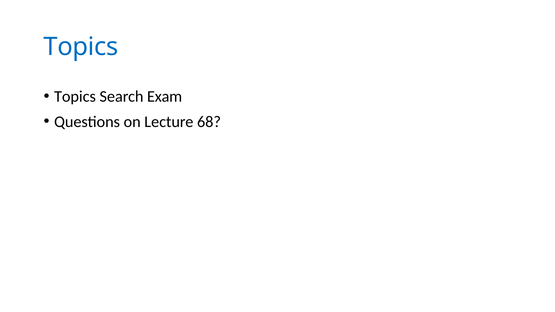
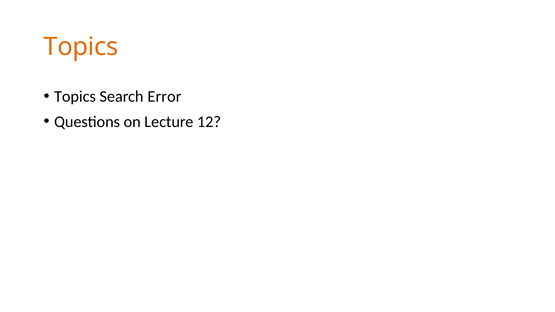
Topics colour: blue -> orange (81, 47)
Exam: Exam -> Error (164, 97)
68: 68 -> 12 (209, 122)
